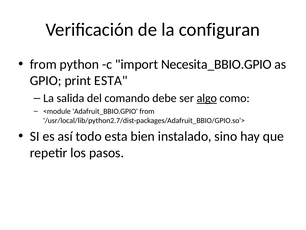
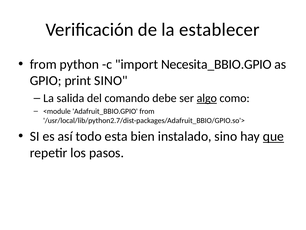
configuran: configuran -> establecer (219, 30)
print ESTA: ESTA -> SINO (111, 81)
que underline: none -> present (273, 136)
